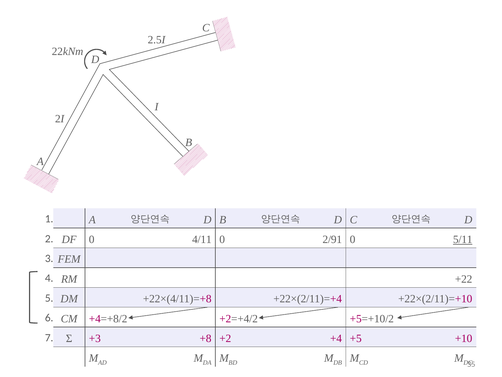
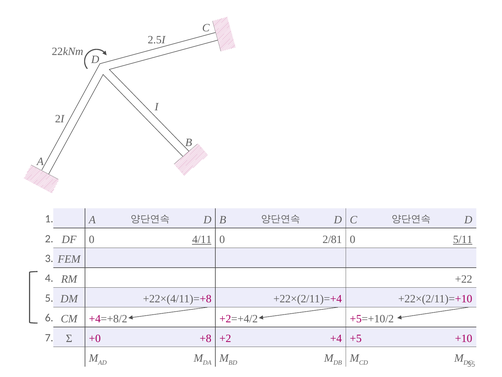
4/11 underline: none -> present (202, 239)
2/91: 2/91 -> 2/81 (332, 239)
+3: +3 -> +0 (95, 338)
